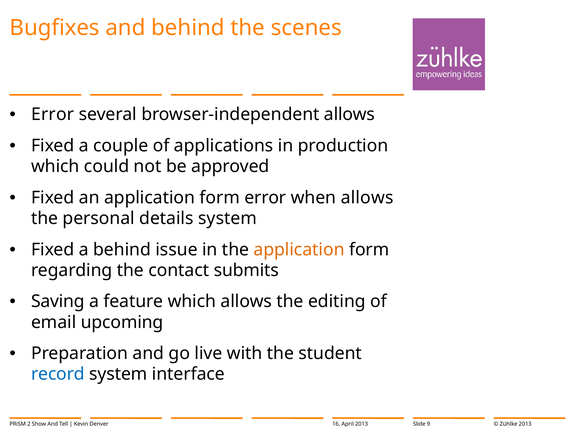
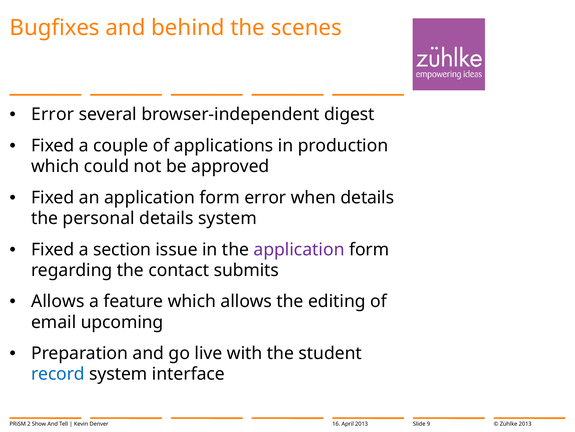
browser-independent allows: allows -> digest (349, 114)
when allows: allows -> details (367, 197)
a behind: behind -> section (122, 249)
application colour: orange -> purple (299, 249)
Saving: Saving -> Allows (58, 301)
